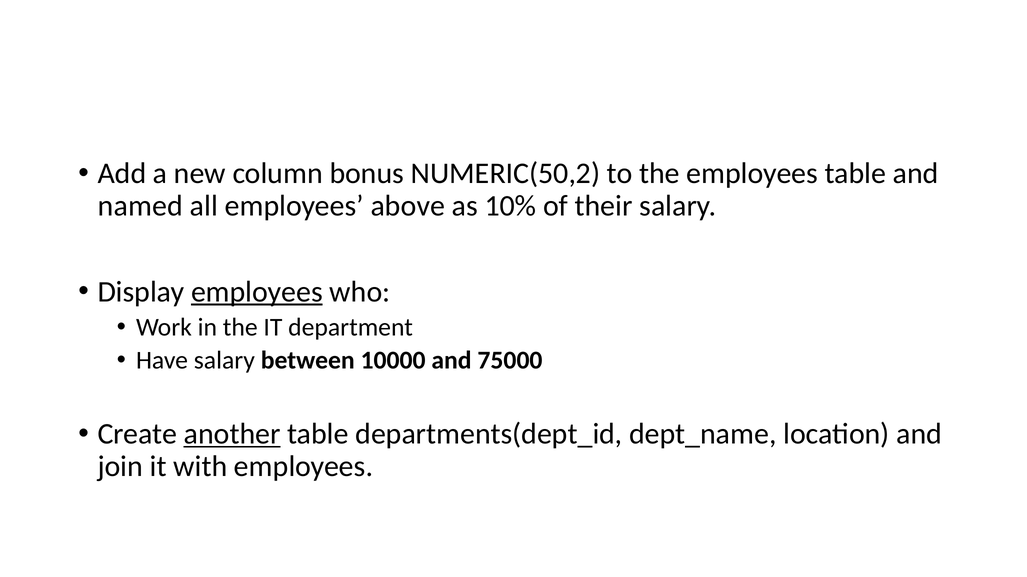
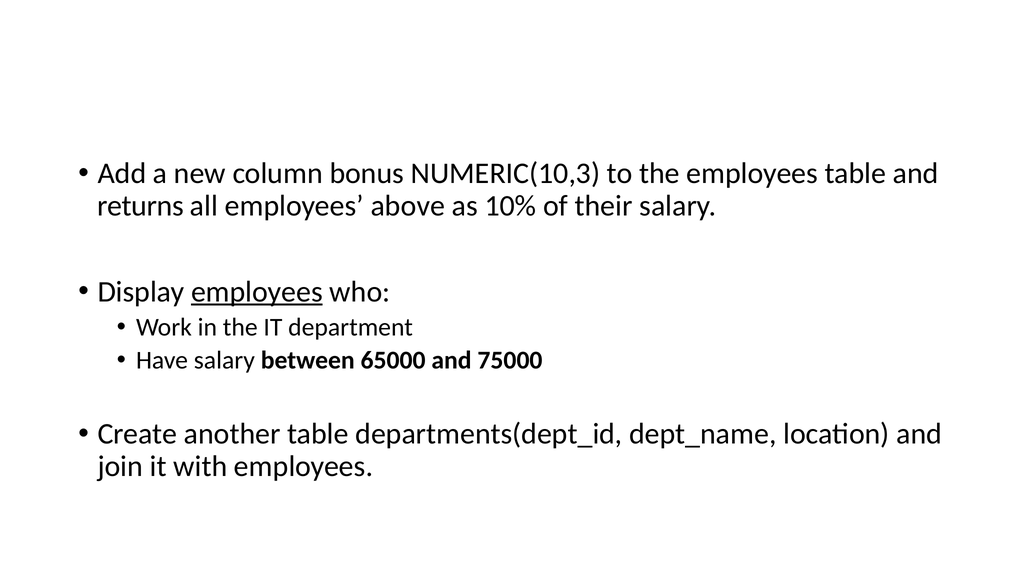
NUMERIC(50,2: NUMERIC(50,2 -> NUMERIC(10,3 (506, 174)
named: named -> returns (141, 206)
10000: 10000 -> 65000 (393, 361)
another underline: present -> none (232, 434)
